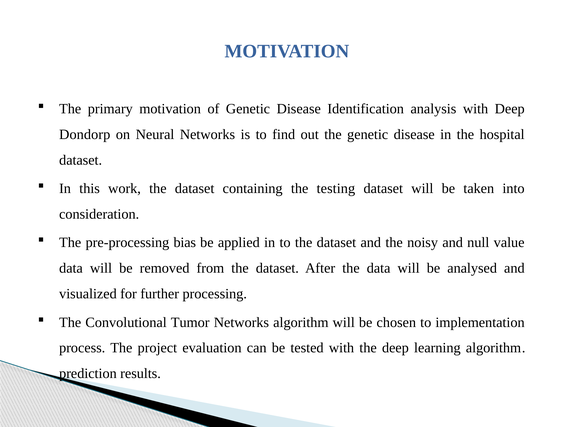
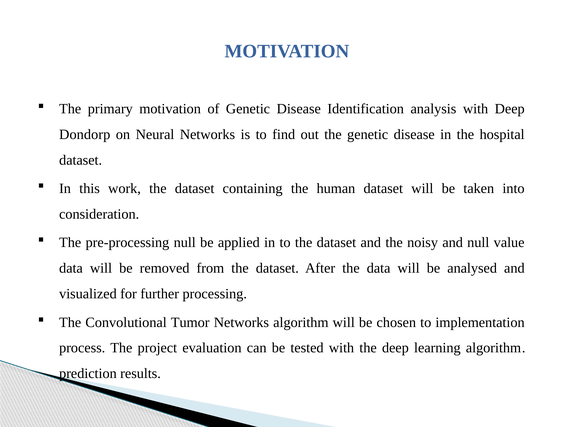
testing: testing -> human (336, 188)
pre-processing bias: bias -> null (185, 242)
